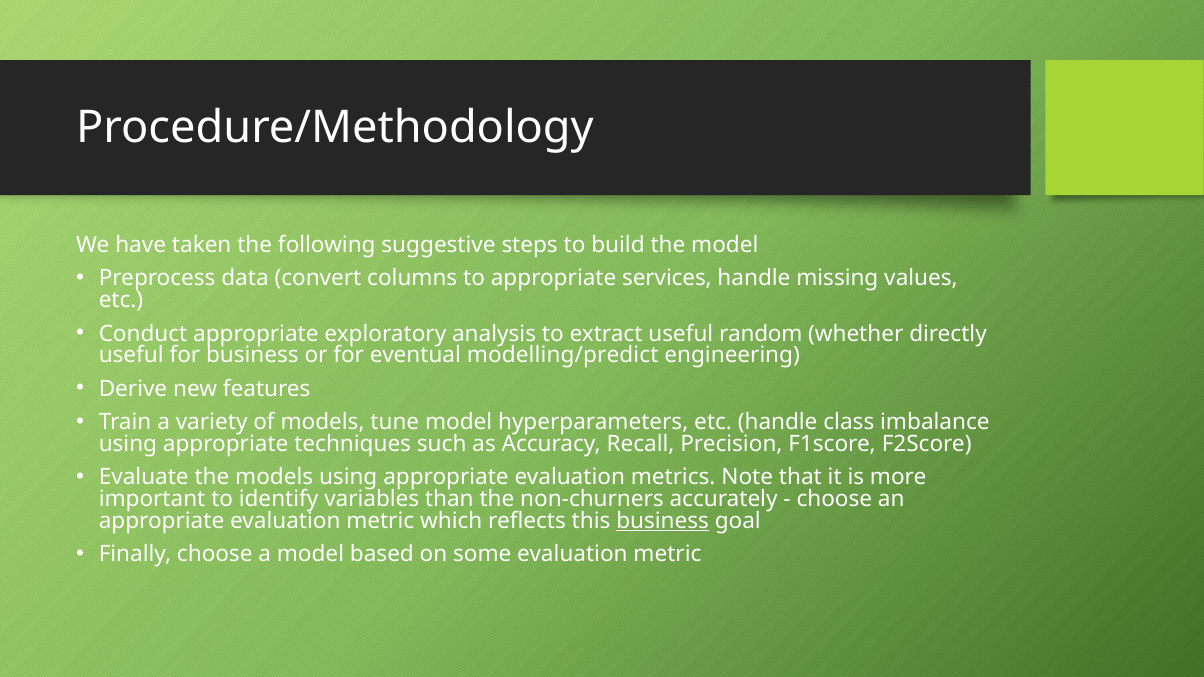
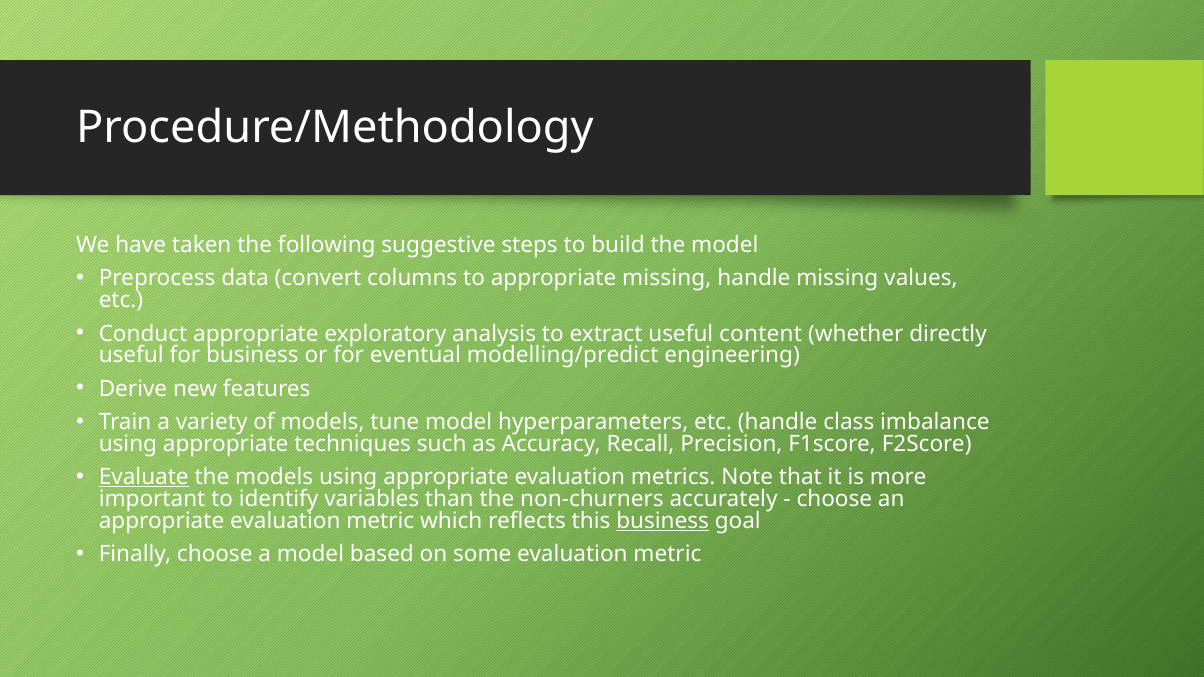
appropriate services: services -> missing (667, 279)
random: random -> content (761, 334)
Evaluate underline: none -> present (144, 477)
